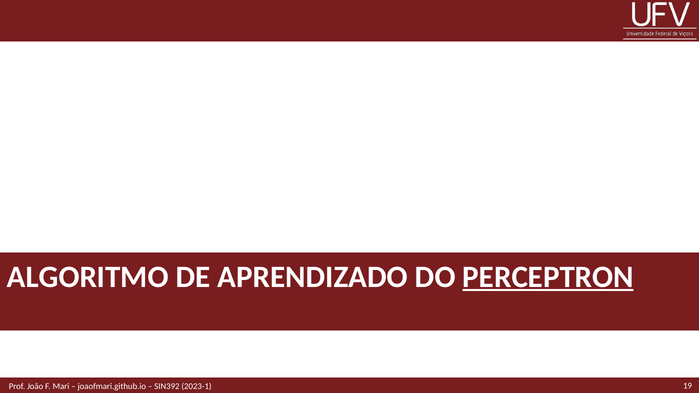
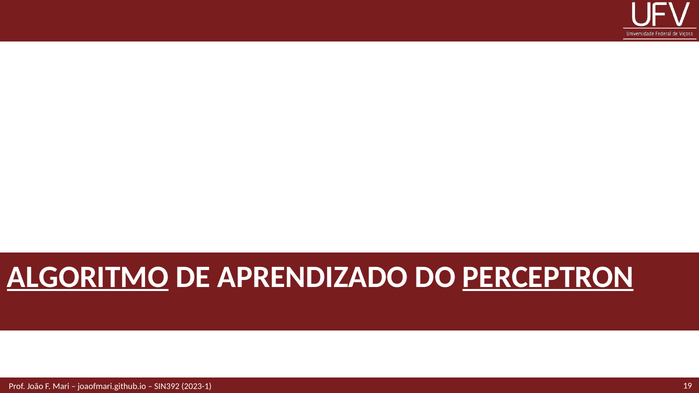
ALGORITMO underline: none -> present (88, 277)
